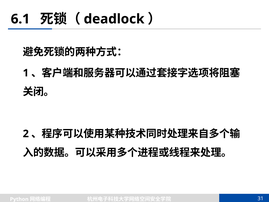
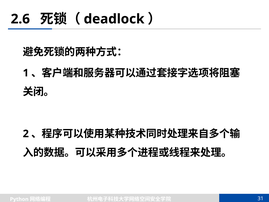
6.1: 6.1 -> 2.6 (20, 19)
